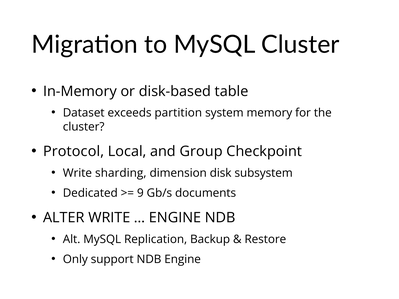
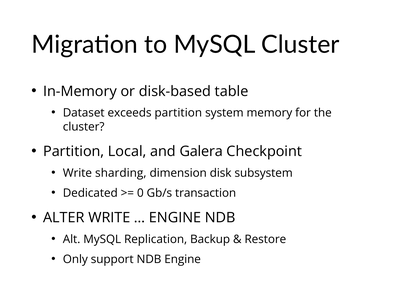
Protocol: Protocol -> Partition (74, 152)
Group: Group -> Galera (201, 152)
9: 9 -> 0 (140, 193)
documents: documents -> transaction (206, 193)
